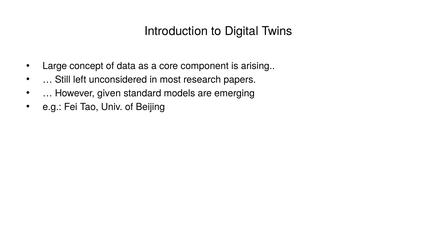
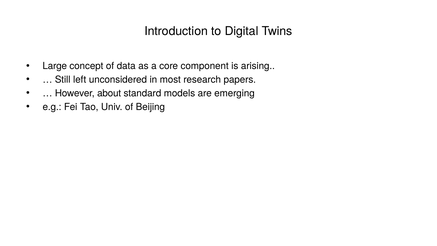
given: given -> about (109, 93)
